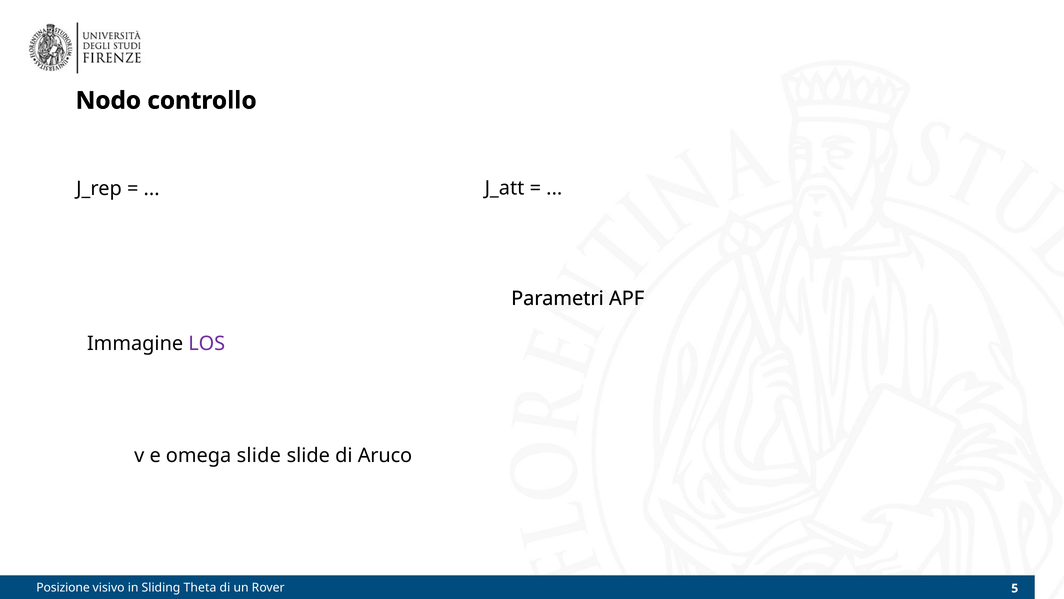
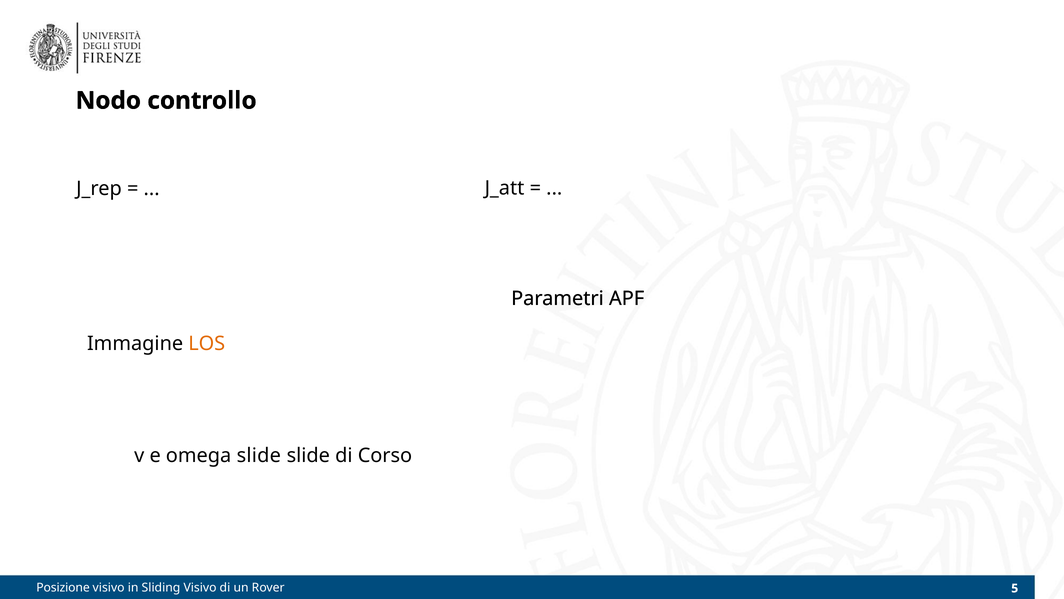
LOS colour: purple -> orange (207, 343)
Aruco: Aruco -> Corso (385, 455)
Sliding Theta: Theta -> Visivo (200, 587)
